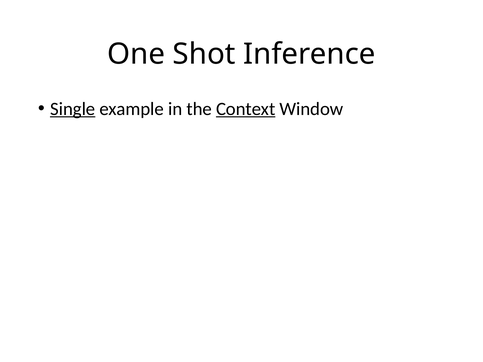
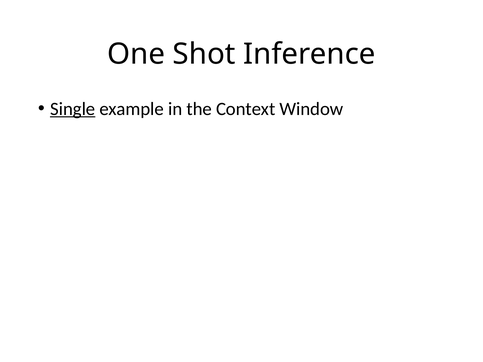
Context underline: present -> none (246, 109)
